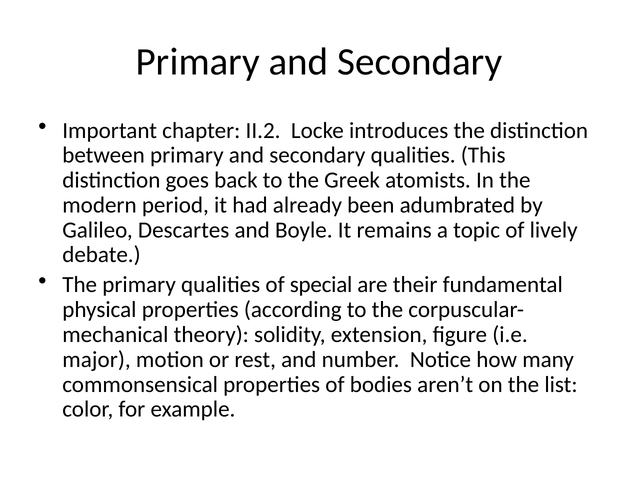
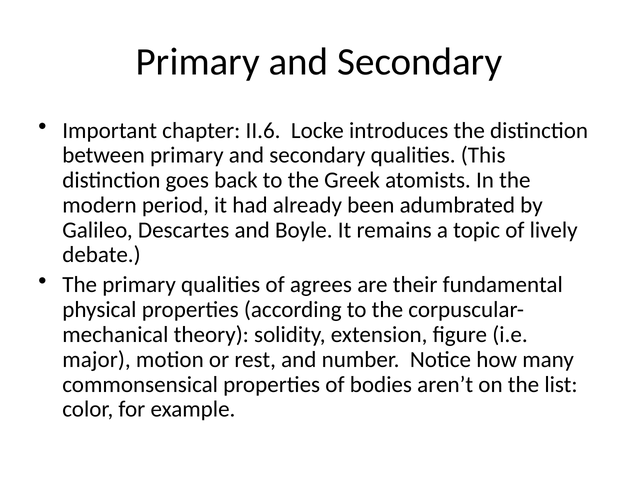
II.2: II.2 -> II.6 (263, 130)
special: special -> agrees (321, 285)
